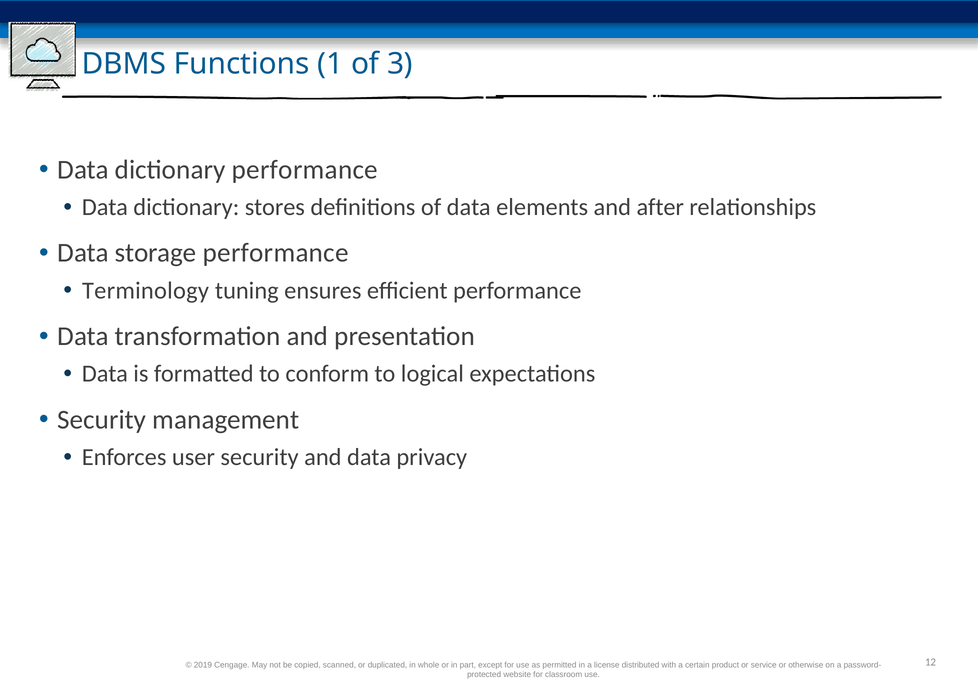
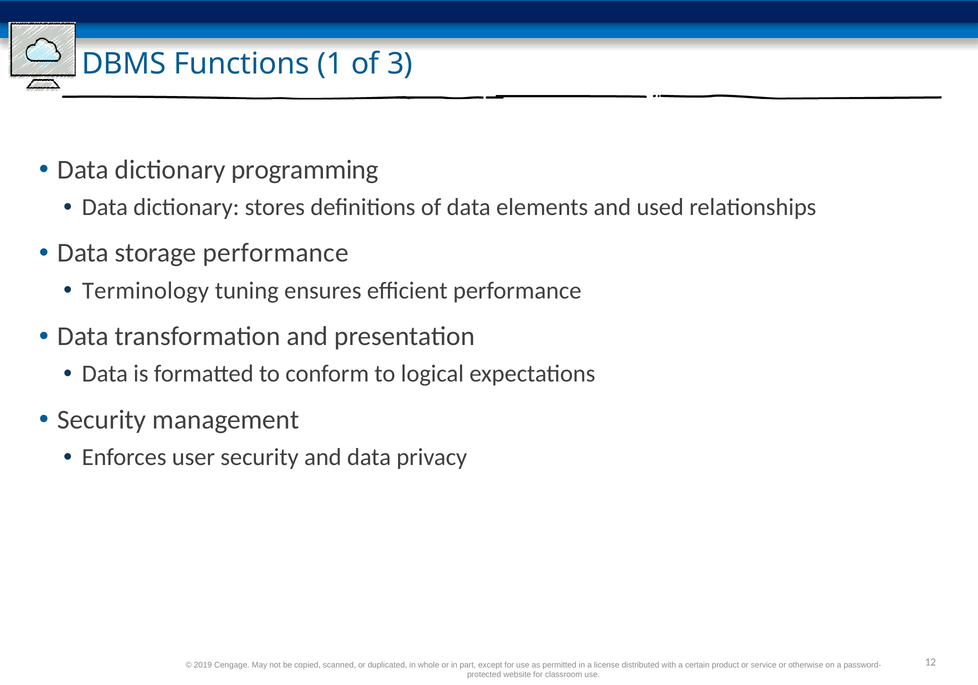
dictionary performance: performance -> programming (305, 169)
after: after -> used (660, 207)
